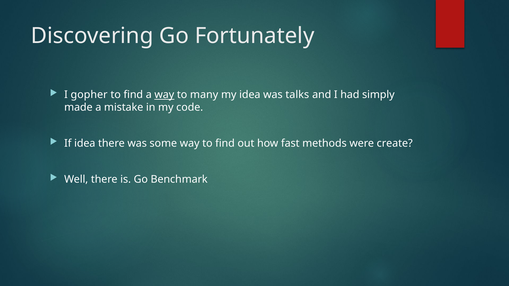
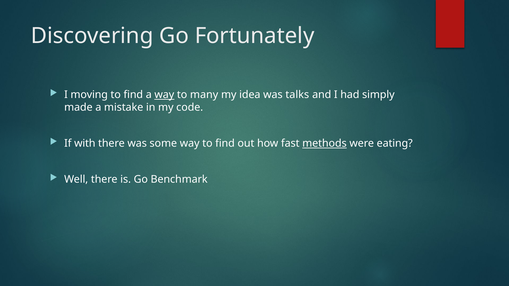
gopher: gopher -> moving (89, 95)
If idea: idea -> with (85, 144)
methods underline: none -> present (325, 144)
create: create -> eating (395, 144)
